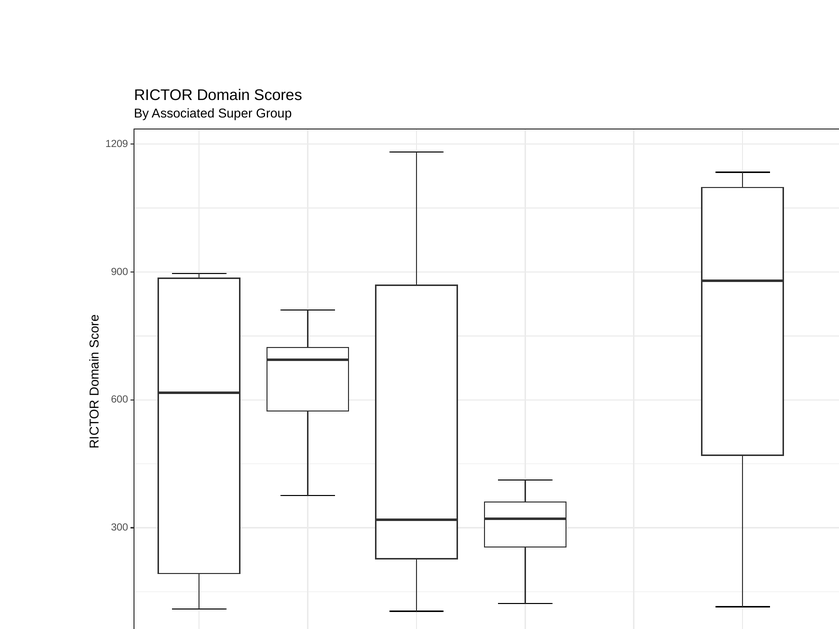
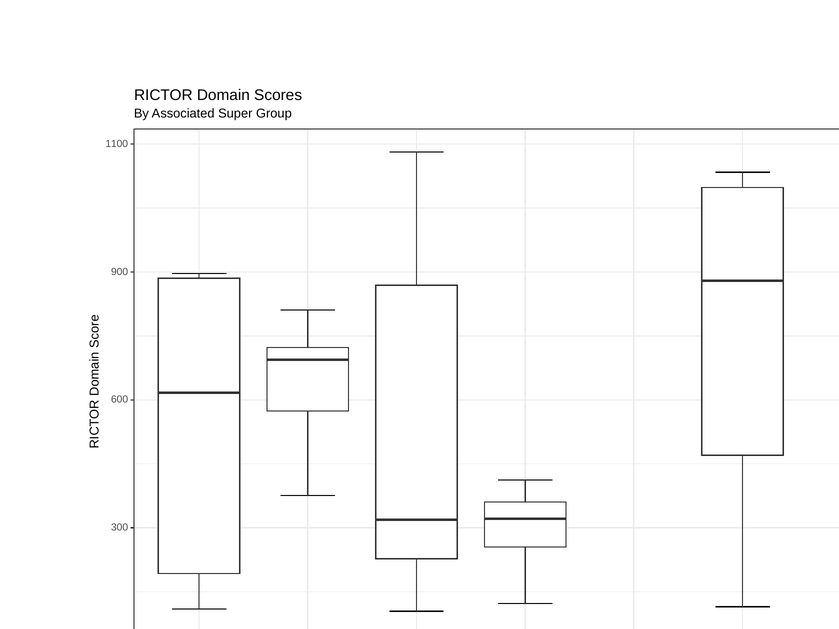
1209: 1209 -> 1100 (117, 144)
